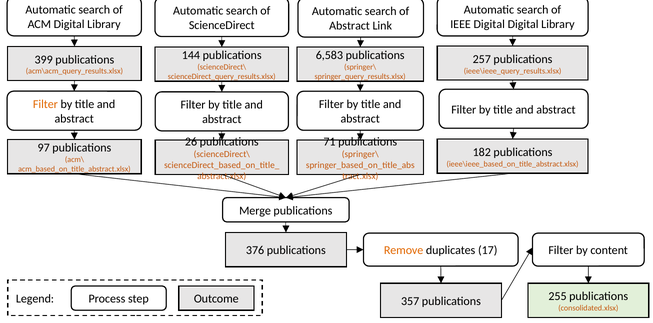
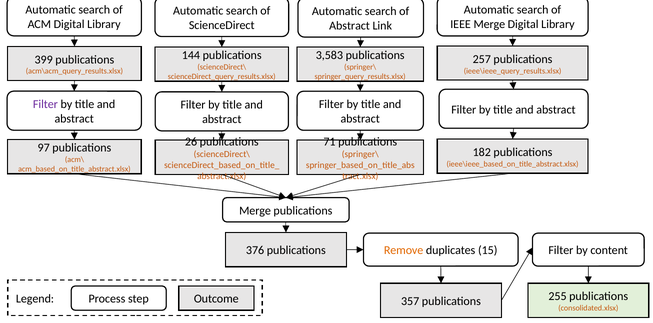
IEEE Digital: Digital -> Merge (489, 24)
6,583: 6,583 -> 3,583 (329, 55)
Filter colour: orange -> purple (45, 104)
17: 17 -> 15 (488, 250)
